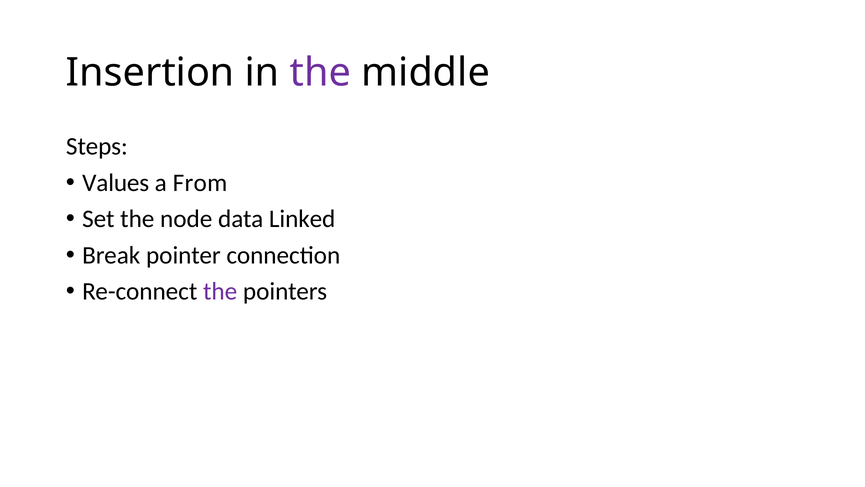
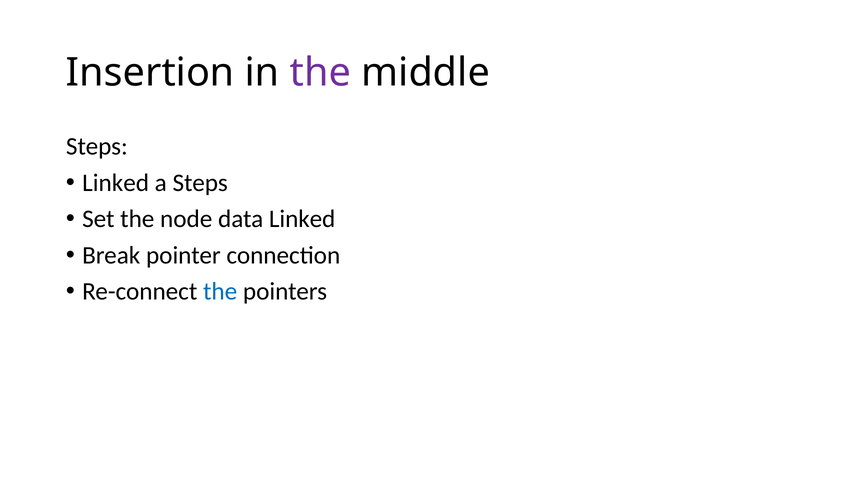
Values: Values -> Linked (116, 183)
a From: From -> Steps (200, 183)
the colour: purple -> blue (220, 291)
